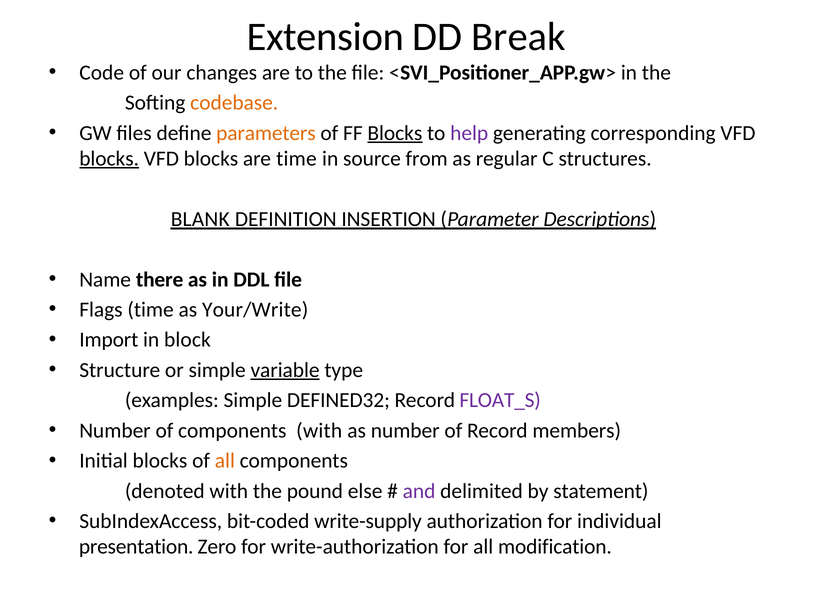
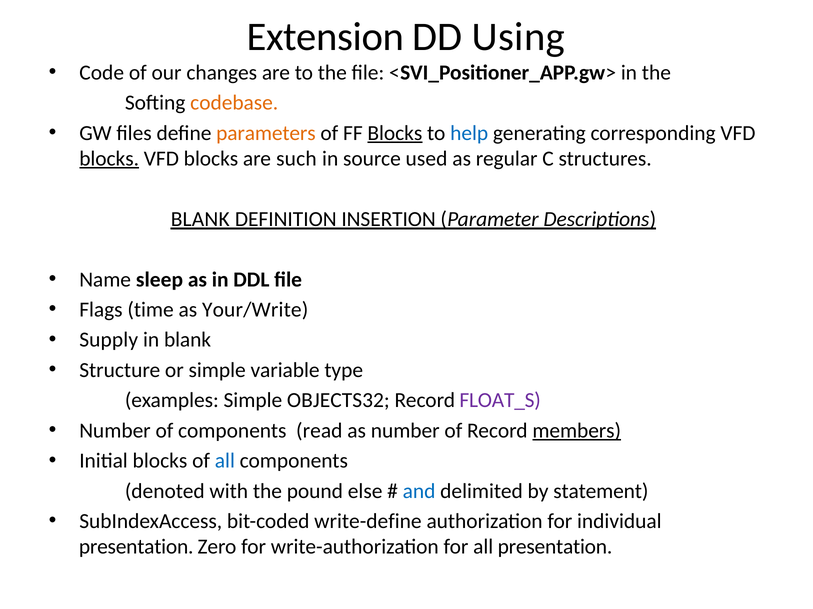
Break: Break -> Using (518, 37)
help colour: purple -> blue (469, 133)
are time: time -> such (296, 159)
from: from -> used (427, 159)
there: there -> sleep (160, 280)
Import: Import -> Supply (109, 340)
in block: block -> blank (188, 340)
variable underline: present -> none (285, 371)
DEFINED32: DEFINED32 -> OBJECTS32 (338, 401)
components with: with -> read (319, 431)
members underline: none -> present (577, 431)
all colour: orange -> blue (225, 461)
and colour: purple -> blue (419, 492)
write-supply: write-supply -> write-define (368, 522)
all modification: modification -> presentation (555, 548)
